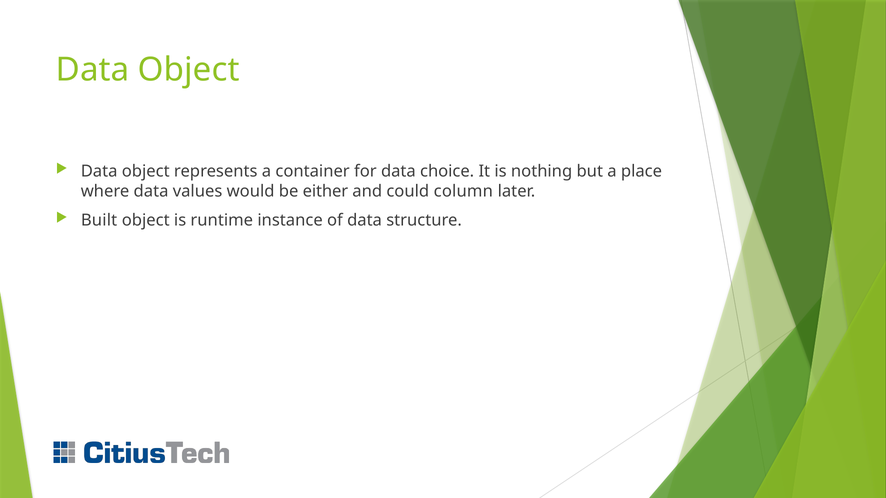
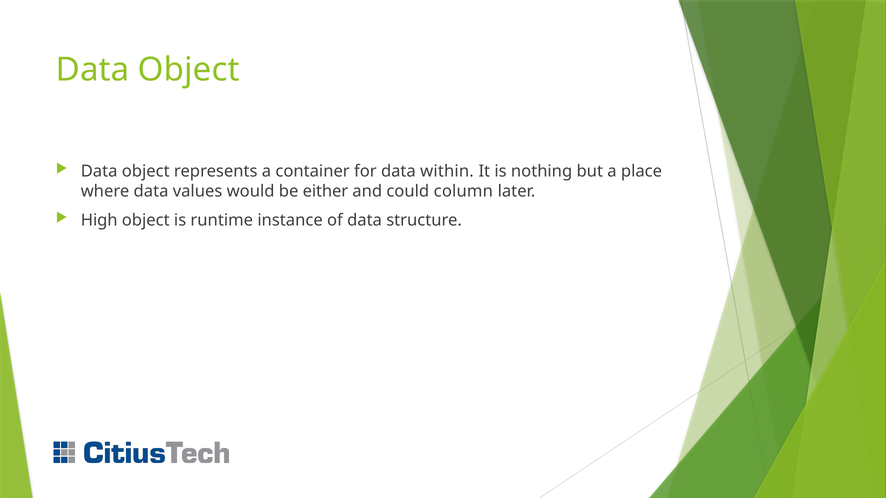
choice: choice -> within (447, 171)
Built: Built -> High (99, 221)
